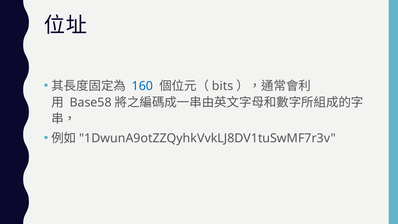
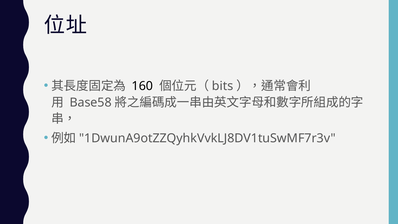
160 colour: blue -> black (142, 86)
